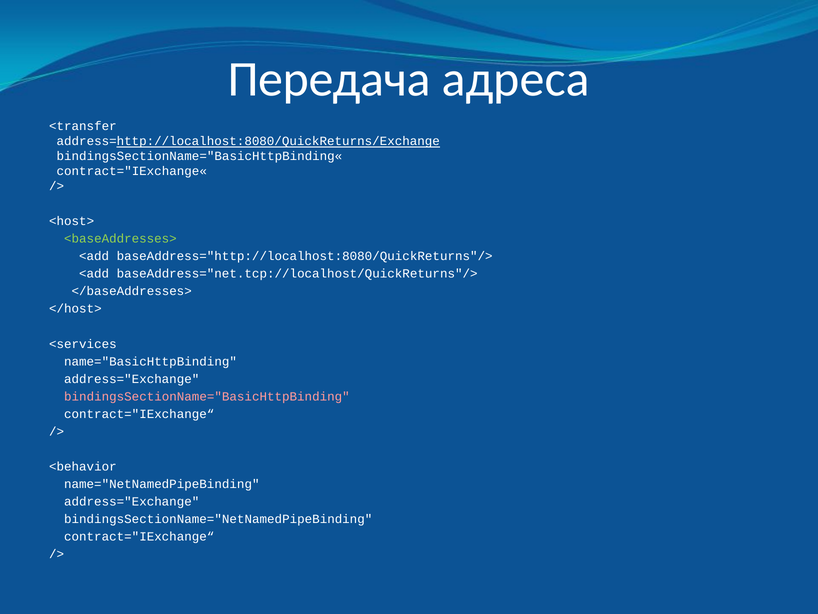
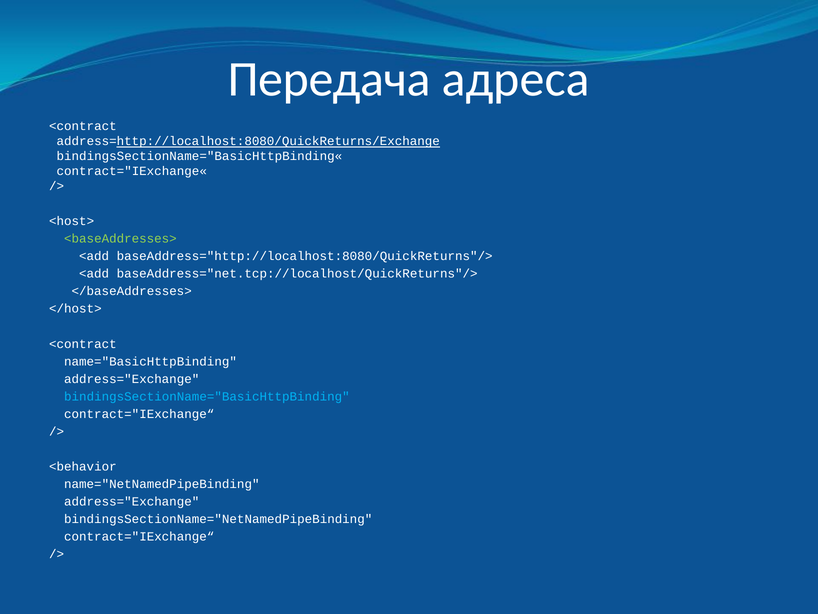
<transfer: <transfer -> <contract (83, 126)
<services: <services -> <contract (83, 344)
bindingsSectionName="BasicHttpBinding colour: pink -> light blue (207, 396)
